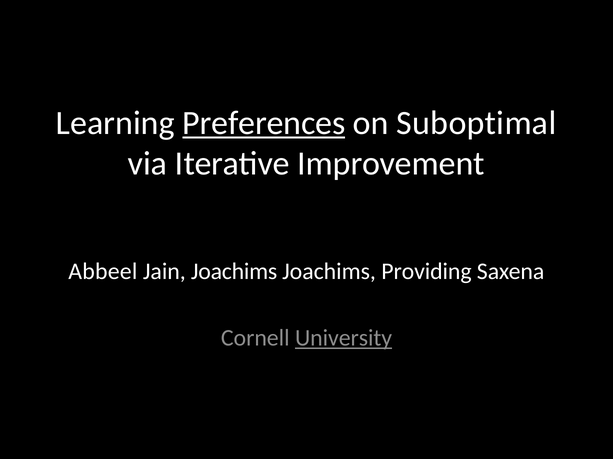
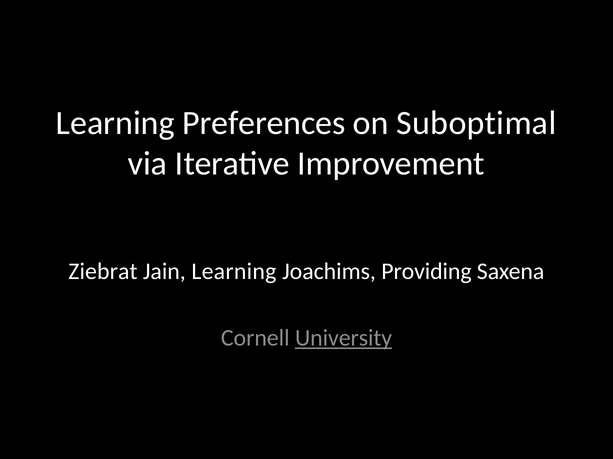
Preferences underline: present -> none (264, 123)
Abbeel: Abbeel -> Ziebrat (103, 272)
Jain Joachims: Joachims -> Learning (234, 272)
